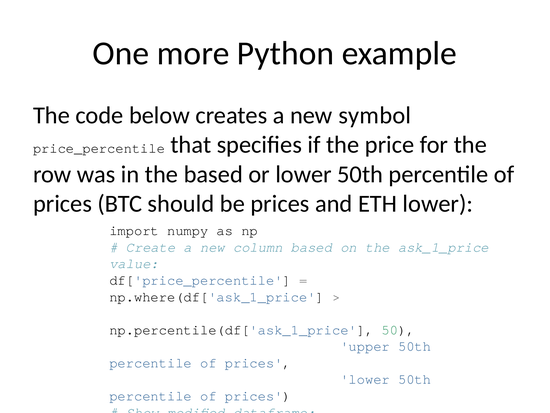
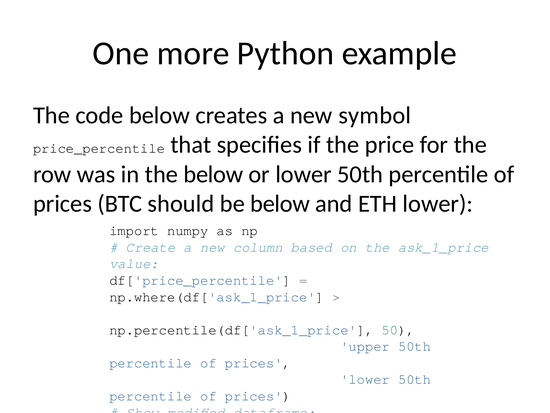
the based: based -> below (213, 174)
be prices: prices -> below (280, 203)
